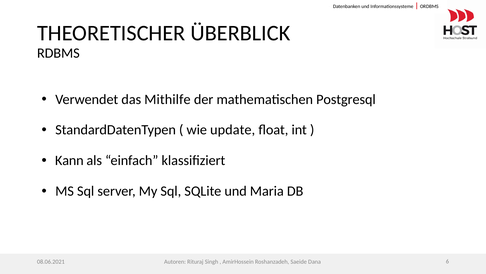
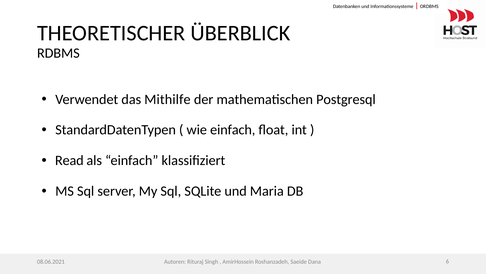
wie update: update -> einfach (233, 130)
Kann: Kann -> Read (69, 160)
